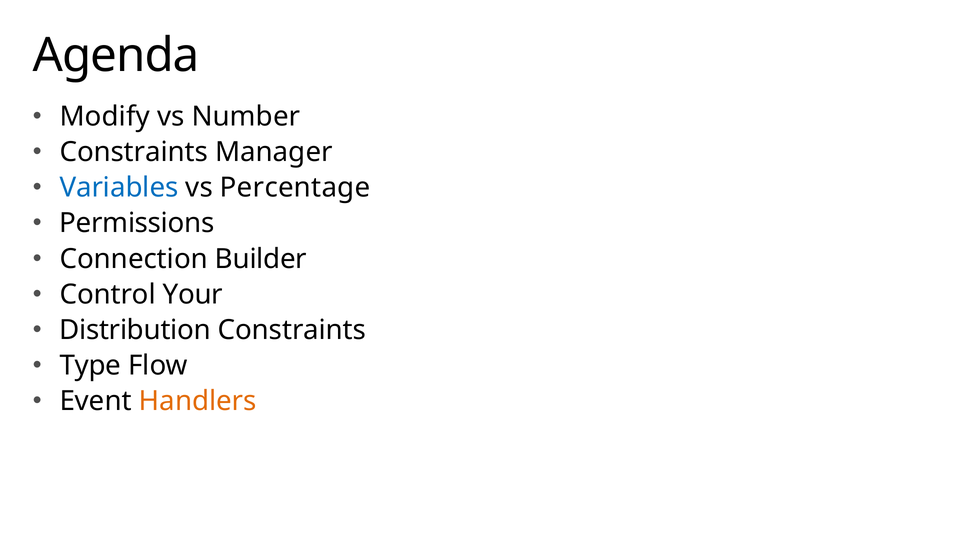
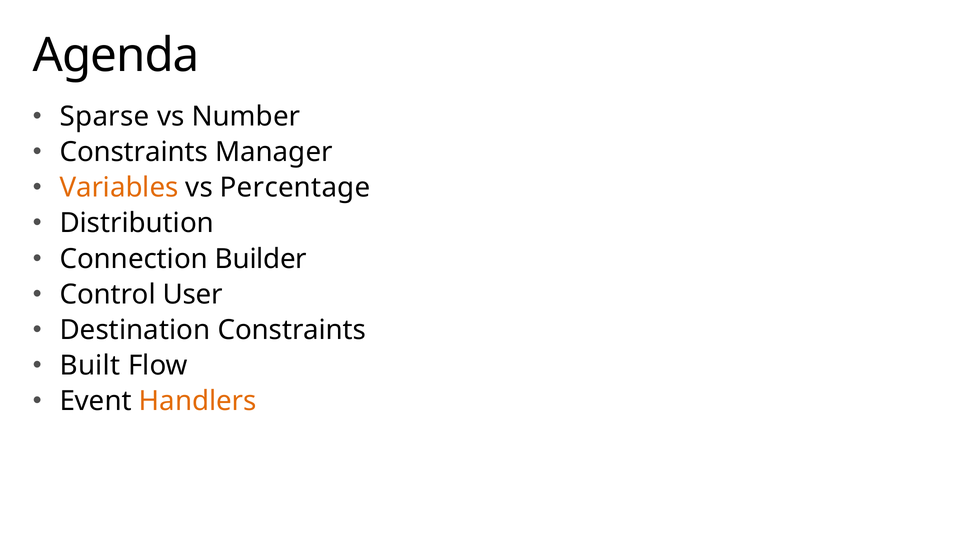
Modify: Modify -> Sparse (105, 117)
Variables colour: blue -> orange (119, 188)
Permissions: Permissions -> Distribution (137, 223)
Your: Your -> User (193, 294)
Distribution: Distribution -> Destination (135, 330)
Type: Type -> Built (90, 365)
